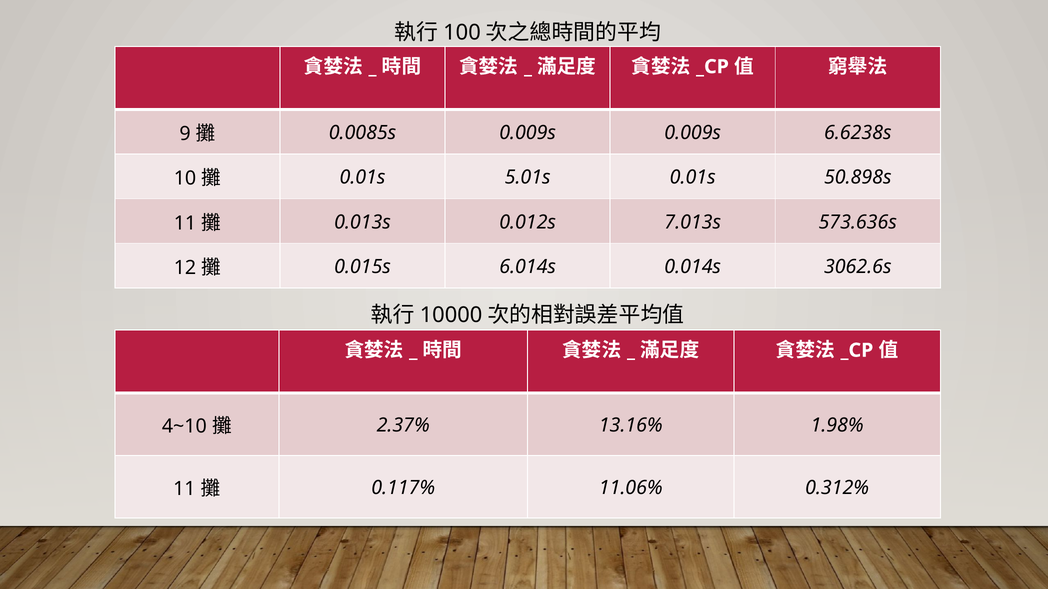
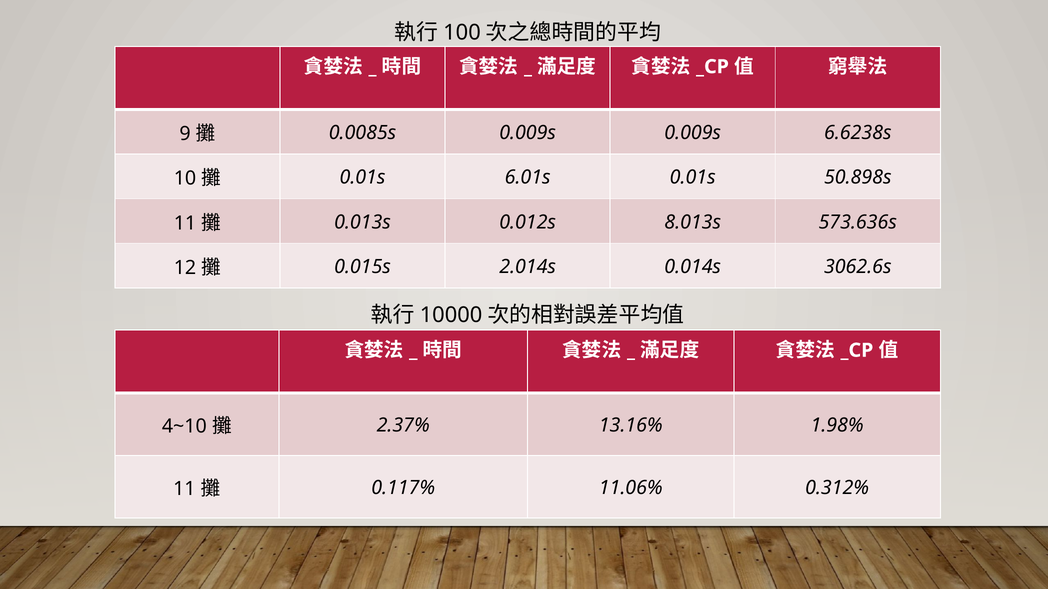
5.01s: 5.01s -> 6.01s (528, 178)
7.013s: 7.013s -> 8.013s (693, 222)
6.014s: 6.014s -> 2.014s (528, 267)
